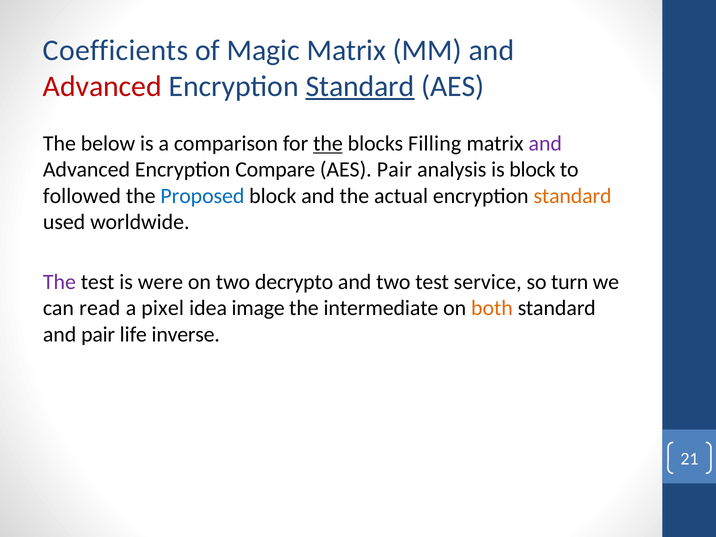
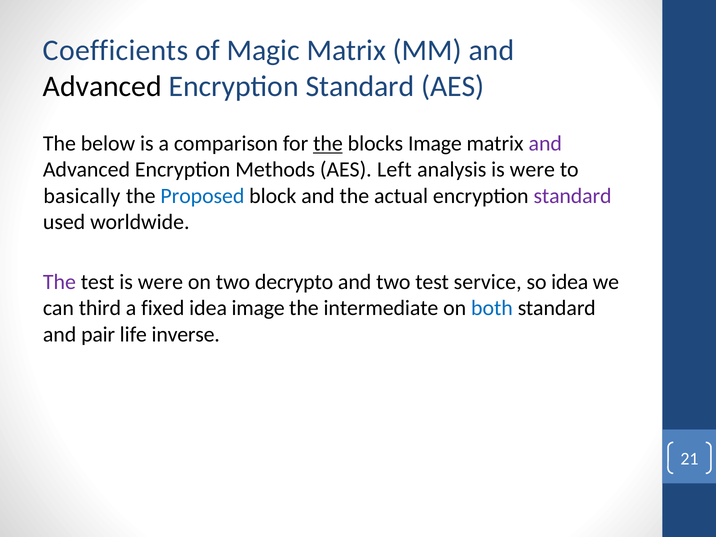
Advanced colour: red -> black (102, 86)
Standard underline: present -> none (360, 86)
blocks Filling: Filling -> Image (435, 144)
Compare: Compare -> Methods (275, 170)
AES Pair: Pair -> Left (394, 170)
analysis is block: block -> were (532, 170)
followed: followed -> basically (82, 196)
standard colour: orange -> purple (573, 196)
so turn: turn -> idea (570, 282)
read: read -> third (100, 308)
pixel: pixel -> fixed (163, 308)
both colour: orange -> blue (492, 308)
